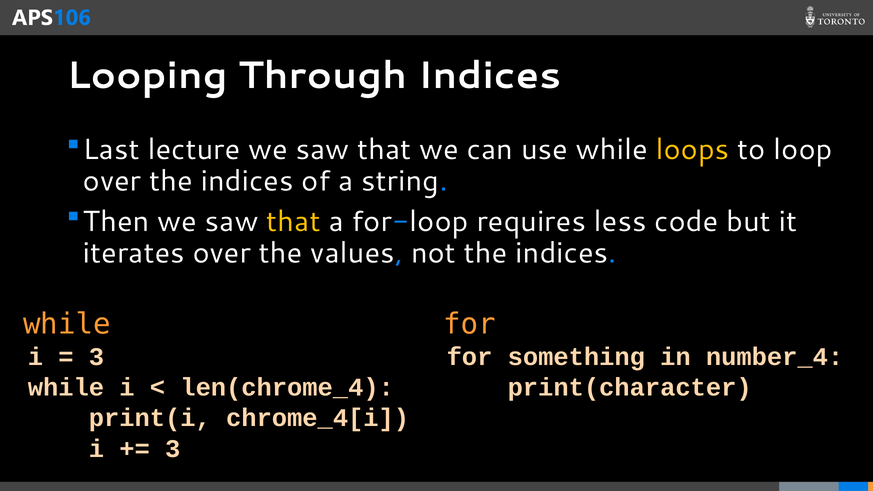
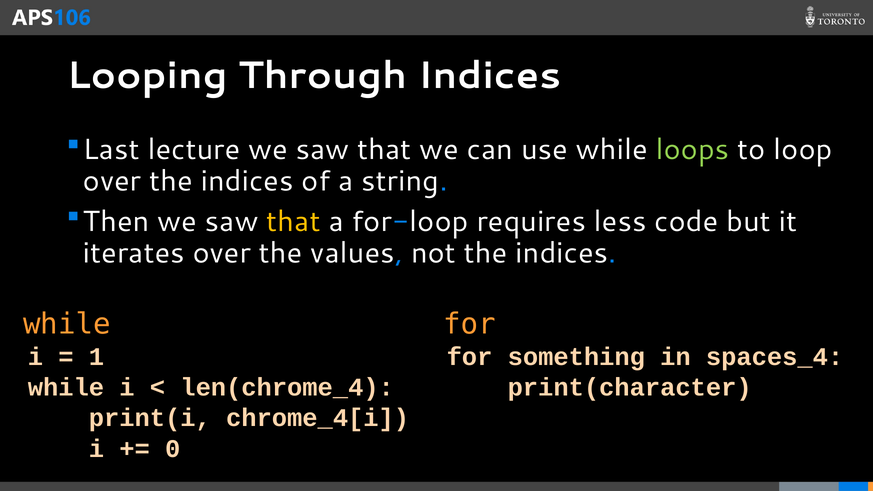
loops colour: yellow -> light green (693, 150)
3: 3 -> 1 (96, 357)
number_4: number_4 -> spaces_4 (775, 357)
3: 3 -> 0 (173, 449)
